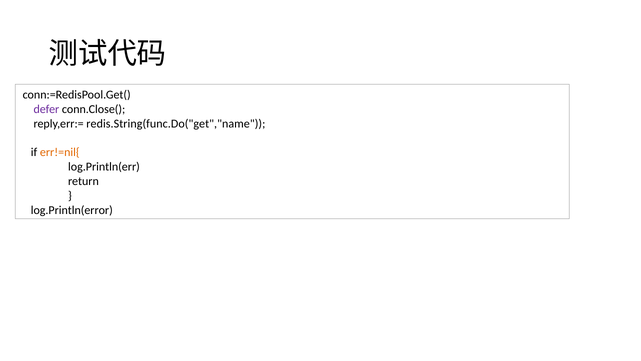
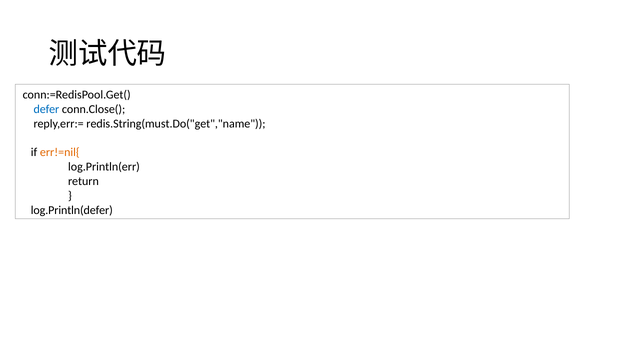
defer colour: purple -> blue (46, 109)
redis.String(func.Do("get","name: redis.String(func.Do("get","name -> redis.String(must.Do("get","name (176, 123)
log.Println(error: log.Println(error -> log.Println(defer (72, 210)
